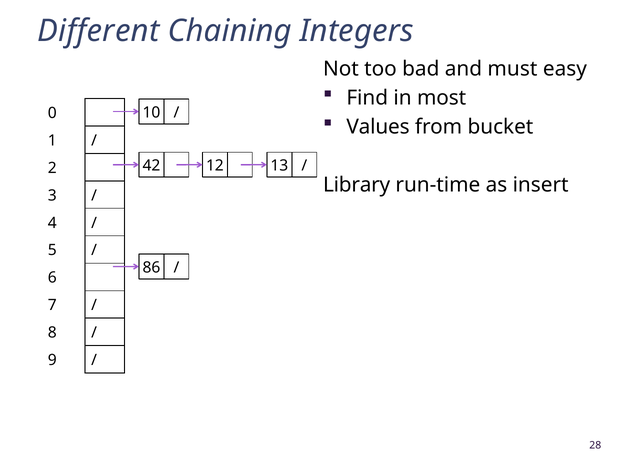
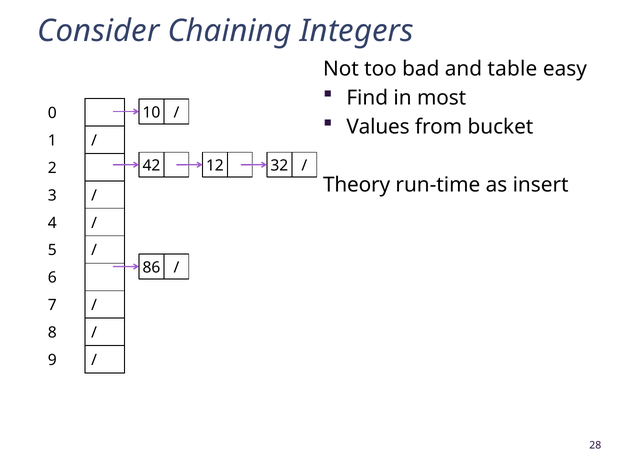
Different: Different -> Consider (98, 31)
must: must -> table (512, 69)
13: 13 -> 32 (279, 166)
Library: Library -> Theory (357, 185)
